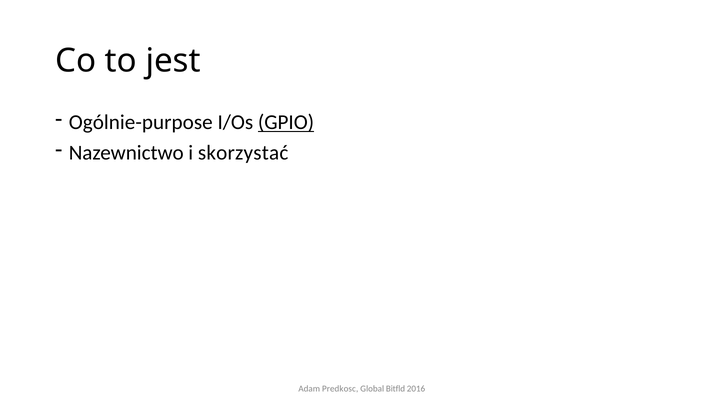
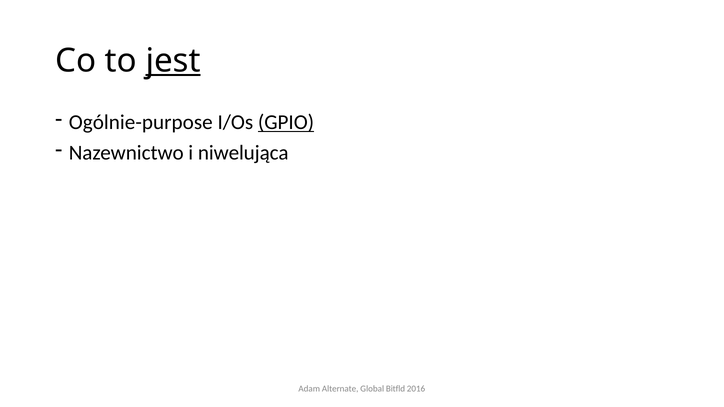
jest underline: none -> present (173, 61)
skorzystać: skorzystać -> niwelująca (243, 153)
Predkosc: Predkosc -> Alternate (340, 389)
